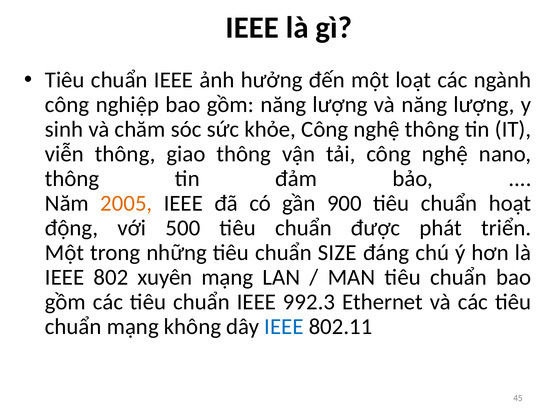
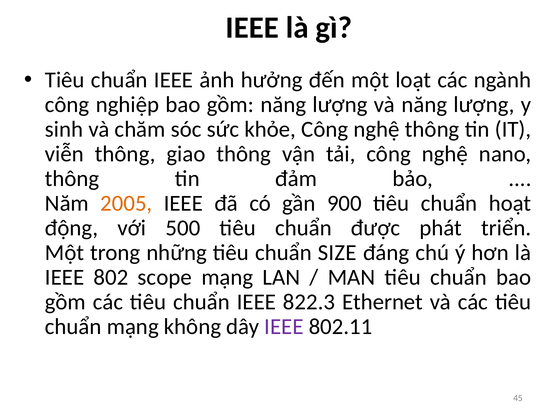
xuyên: xuyên -> scope (165, 277)
992.3: 992.3 -> 822.3 (309, 302)
IEEE colour: blue -> purple (284, 327)
